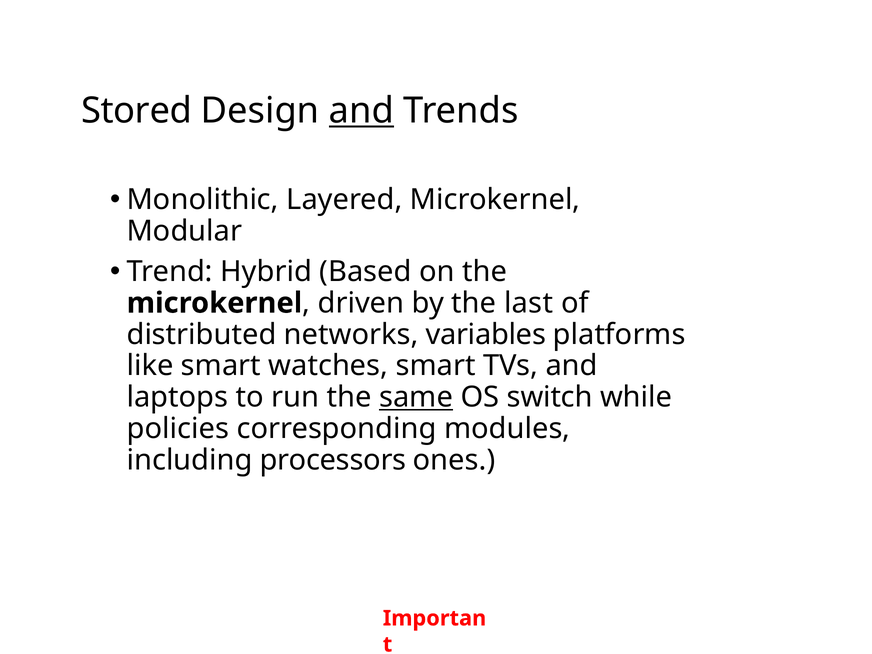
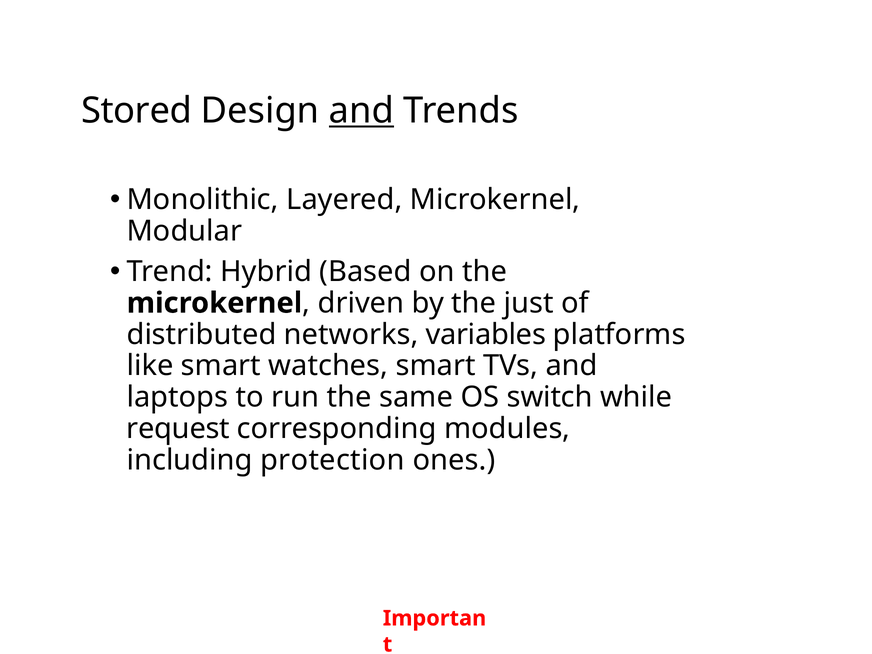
last: last -> just (529, 303)
same underline: present -> none (416, 397)
policies: policies -> request (178, 429)
processors: processors -> protection (333, 460)
